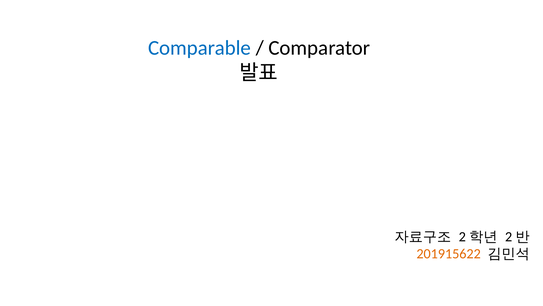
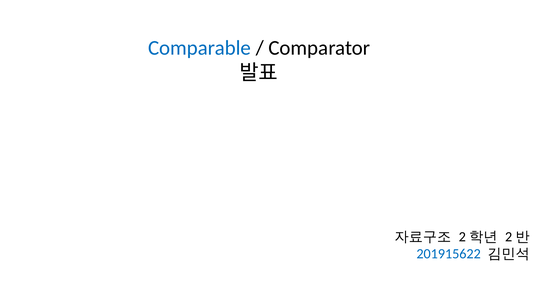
201915622 colour: orange -> blue (449, 253)
